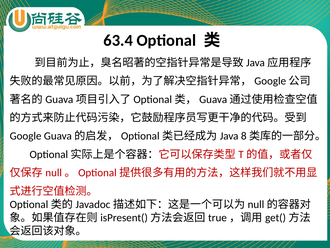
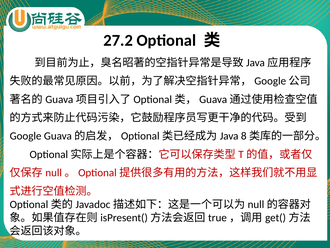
63.4: 63.4 -> 27.2 (118, 40)
